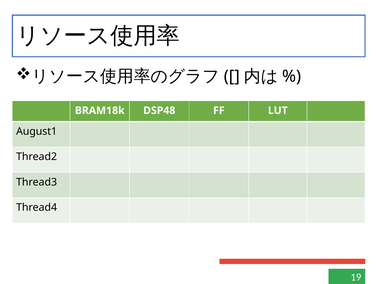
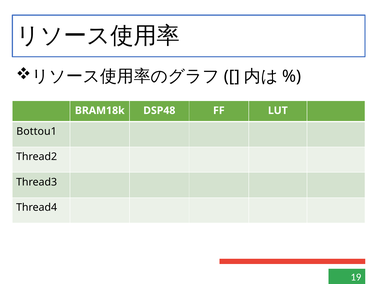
August1: August1 -> Bottou1 (37, 131)
